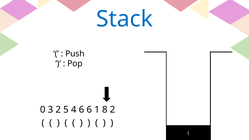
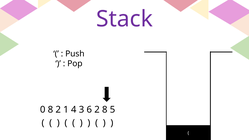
Stack colour: blue -> purple (124, 19)
0 3: 3 -> 8 (50, 110)
5: 5 -> 1 (66, 110)
4 6: 6 -> 3 (81, 110)
6 1: 1 -> 2 (97, 110)
8 2: 2 -> 5 (113, 110)
